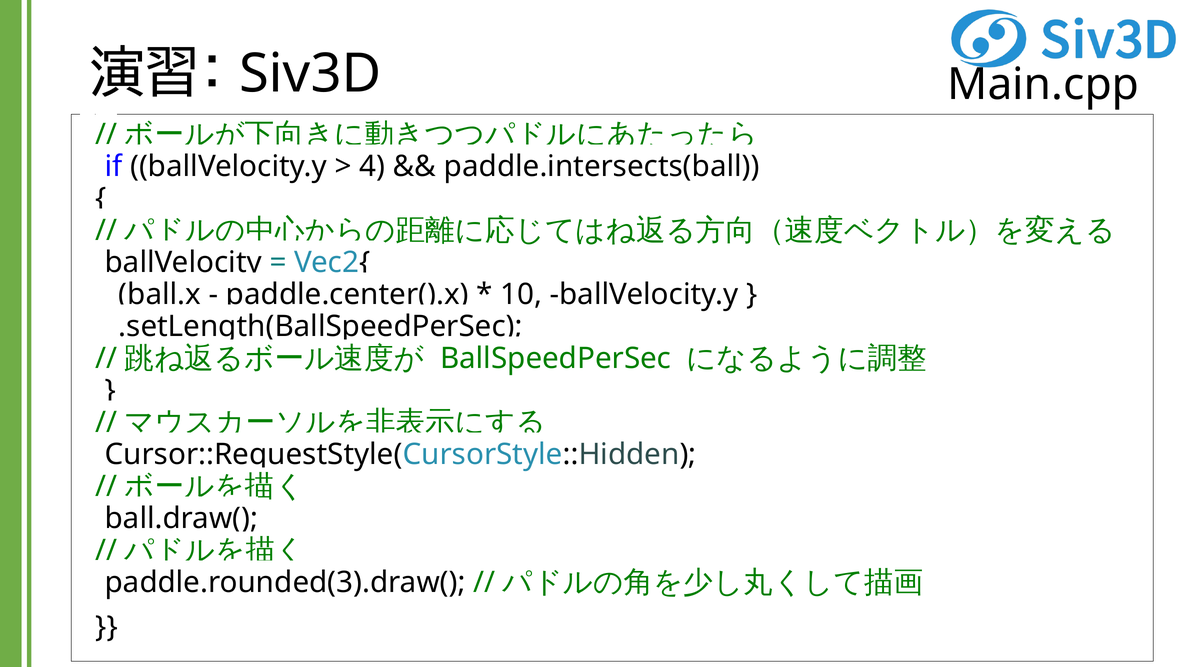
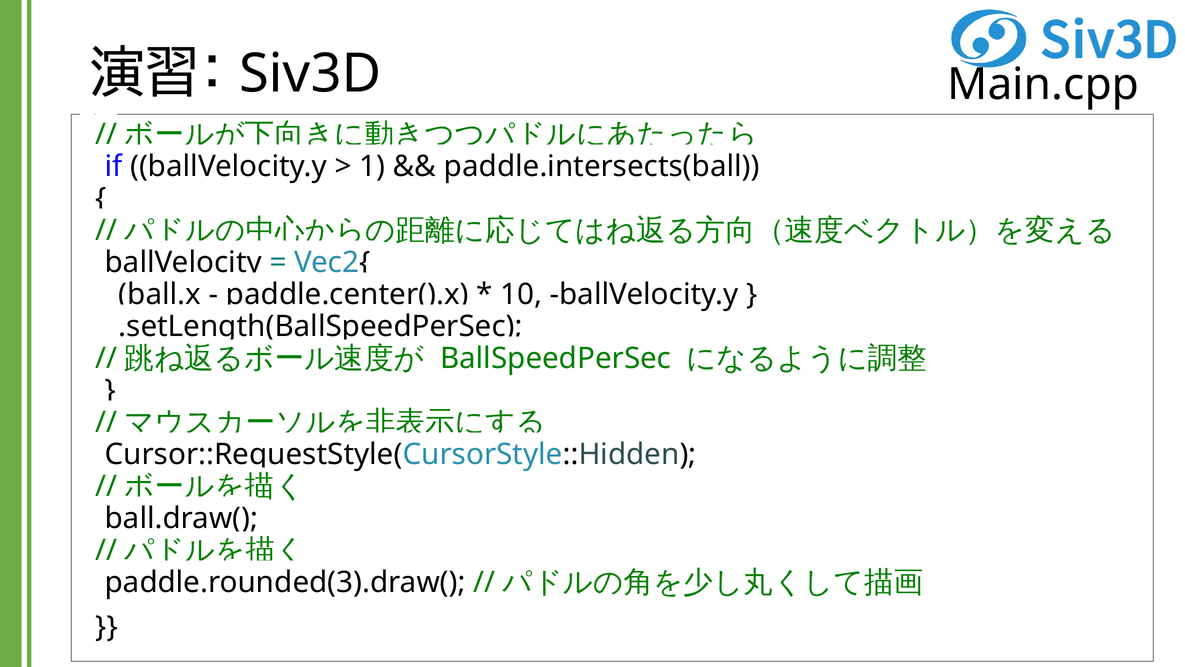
4: 4 -> 1 (372, 166)
